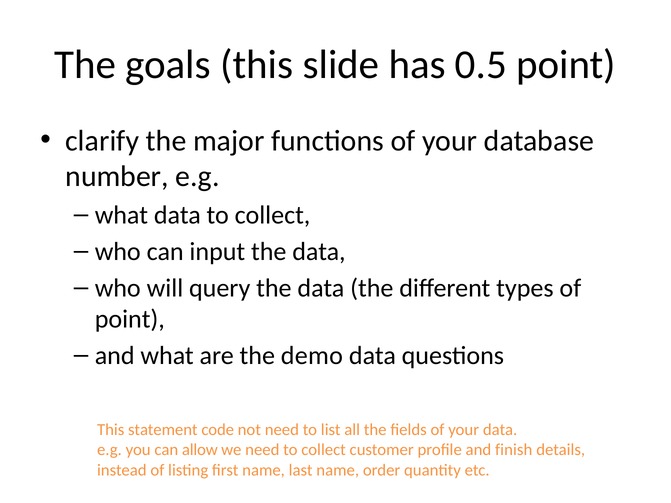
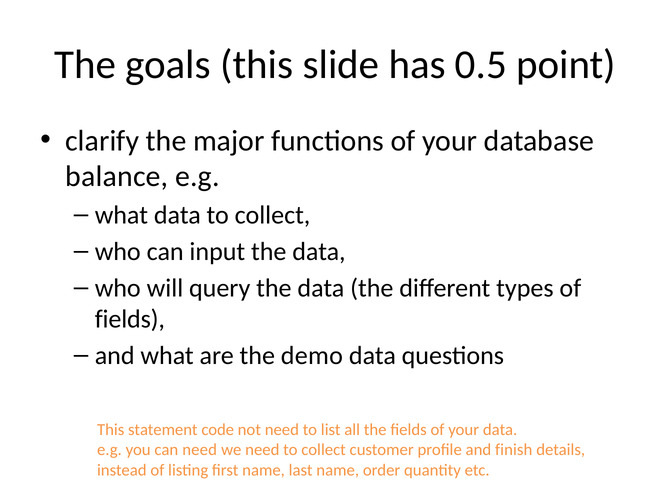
number: number -> balance (117, 177)
point: point -> fields (130, 319)
can allow: allow -> need (200, 450)
